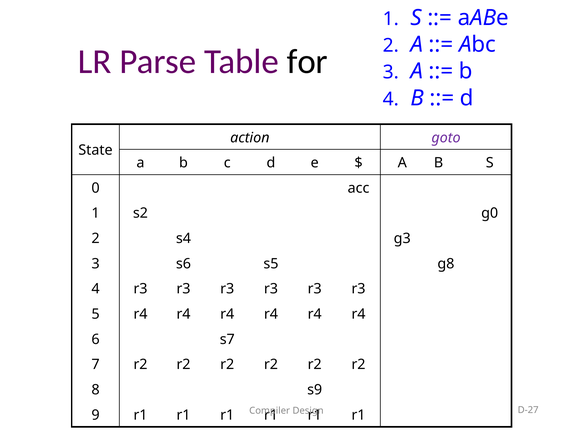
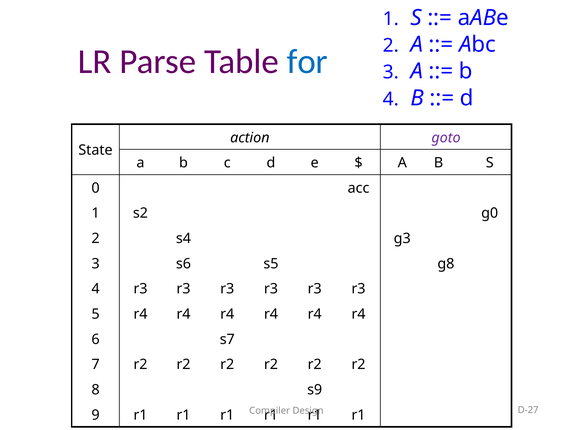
for colour: black -> blue (307, 62)
